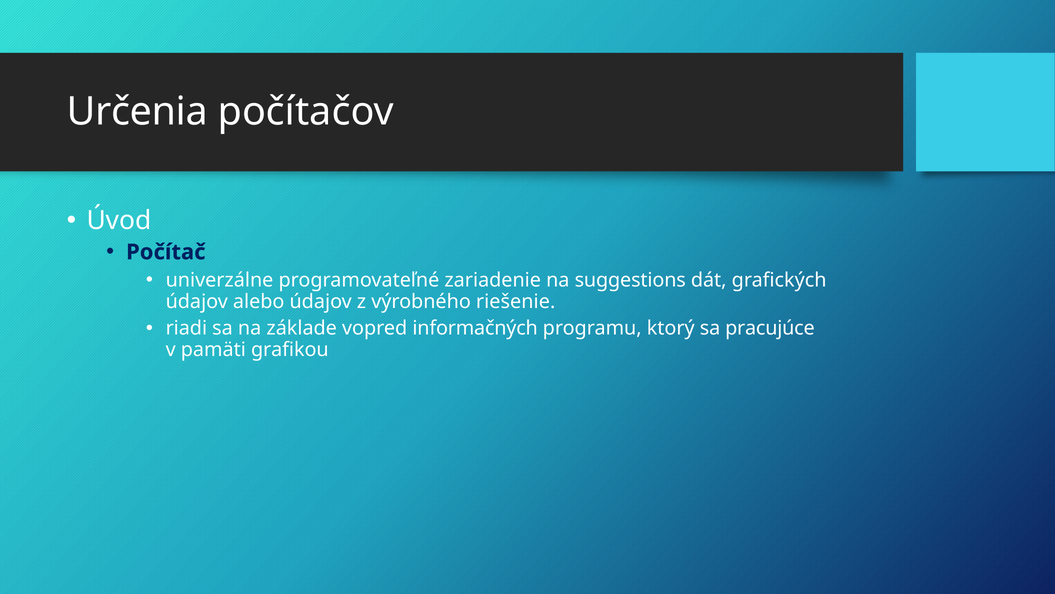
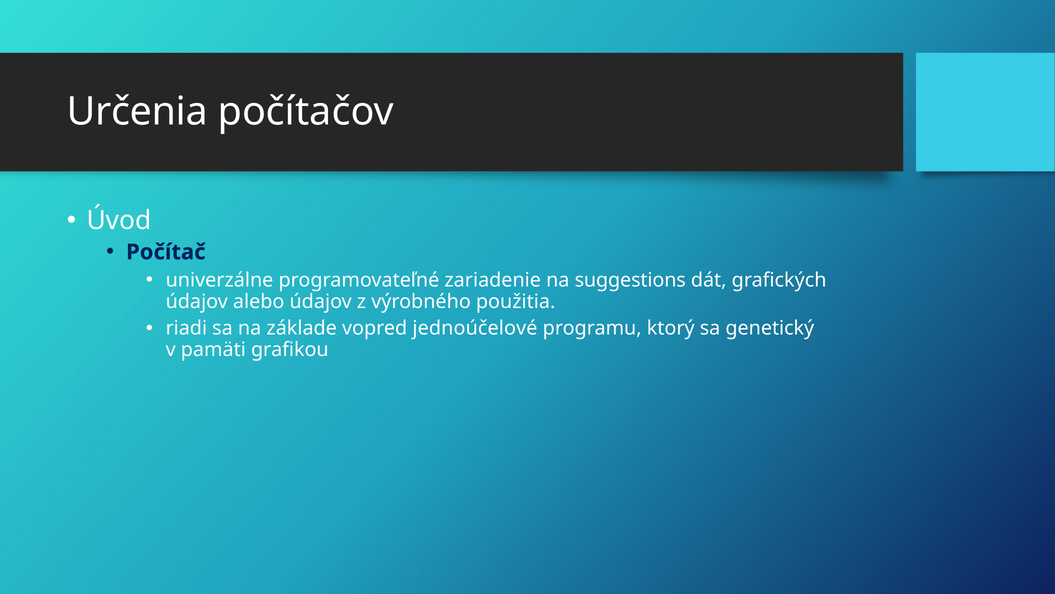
riešenie: riešenie -> použitia (516, 301)
informačných: informačných -> jednoúčelové (475, 328)
pracujúce: pracujúce -> genetický (770, 328)
